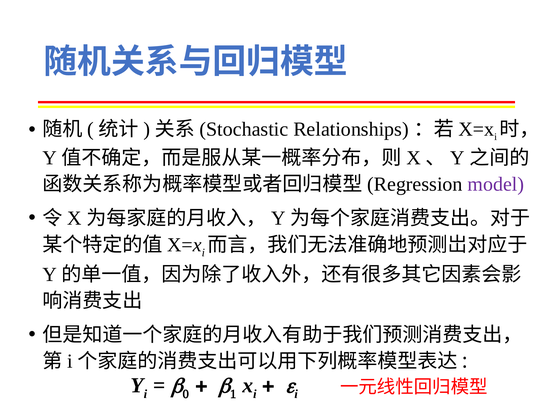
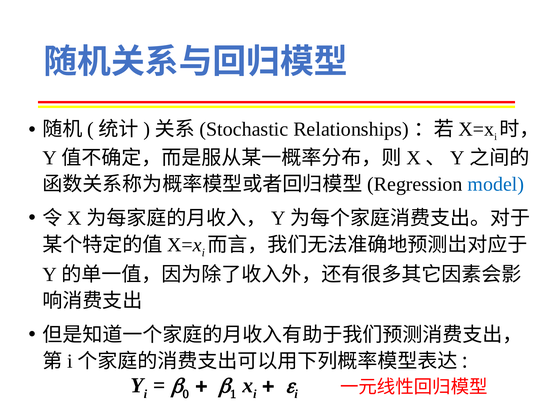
model colour: purple -> blue (496, 184)
